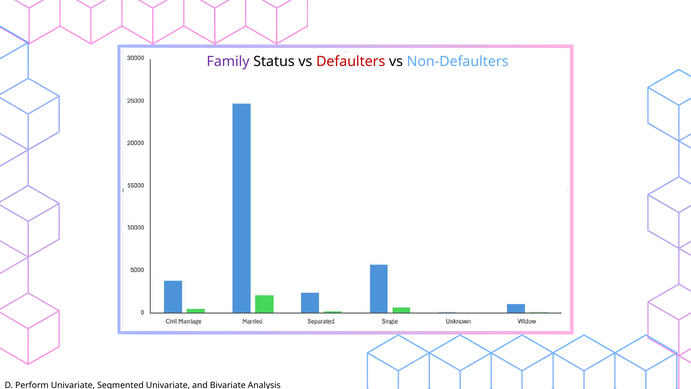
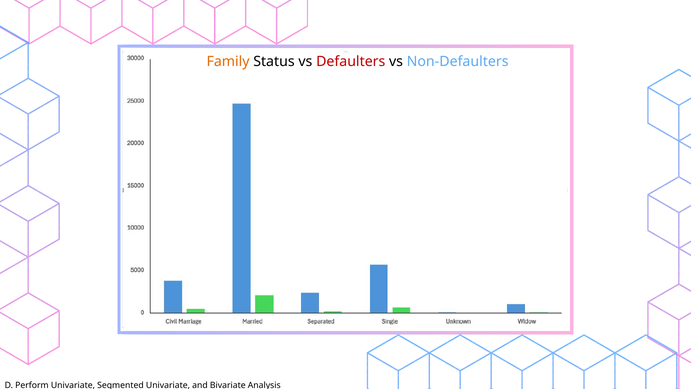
Family colour: purple -> orange (228, 62)
